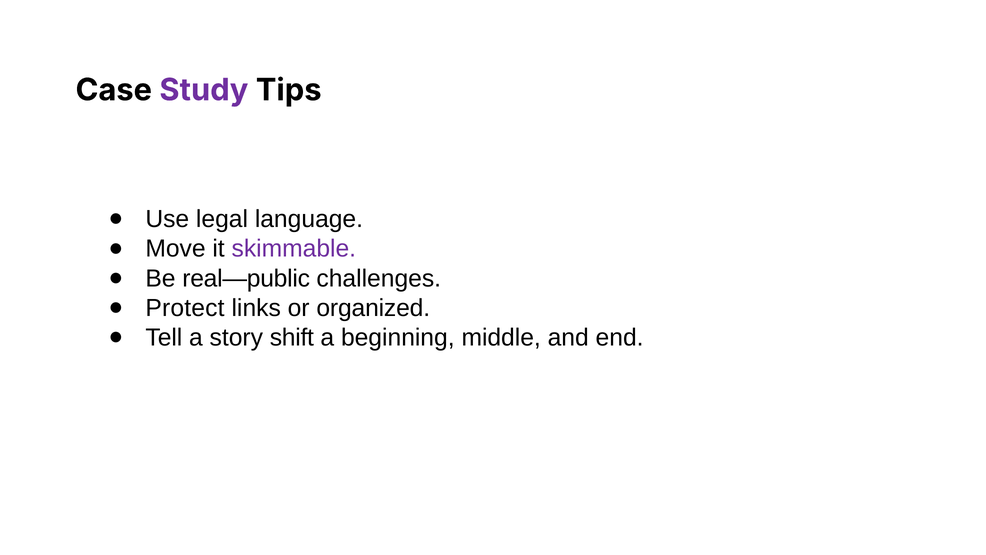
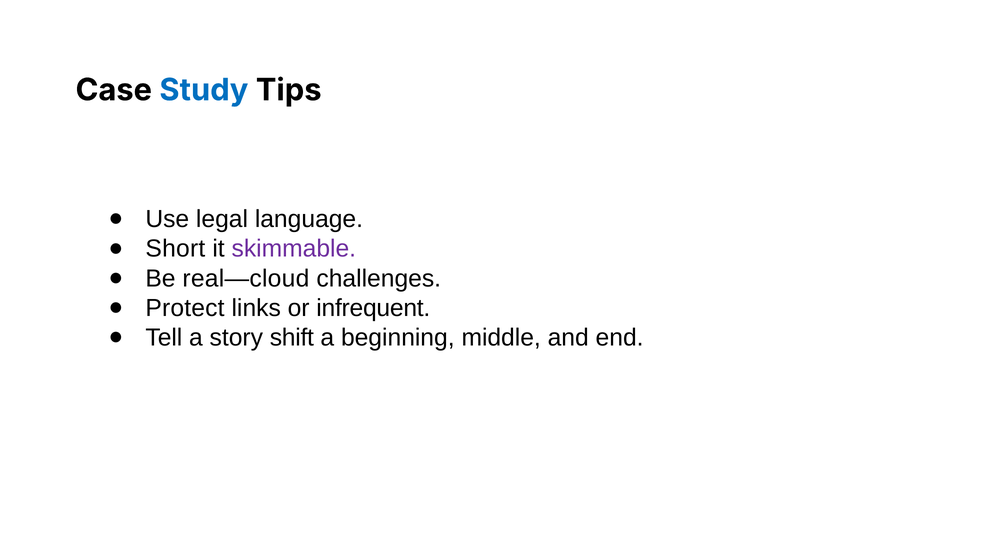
Study colour: purple -> blue (204, 90)
Move: Move -> Short (175, 249)
real—public: real—public -> real—cloud (246, 278)
organized: organized -> infrequent (373, 308)
